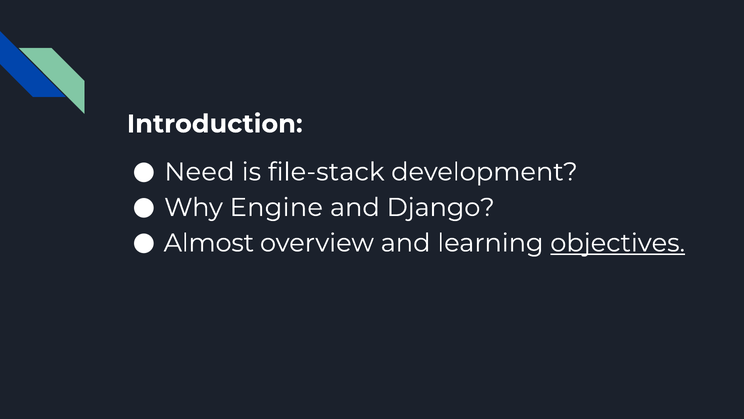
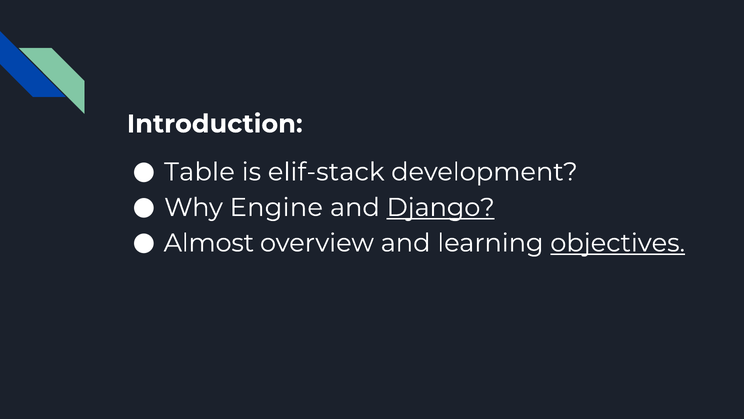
Need: Need -> Table (199, 172)
file-stack: file-stack -> elif-stack (326, 172)
Django underline: none -> present (441, 207)
